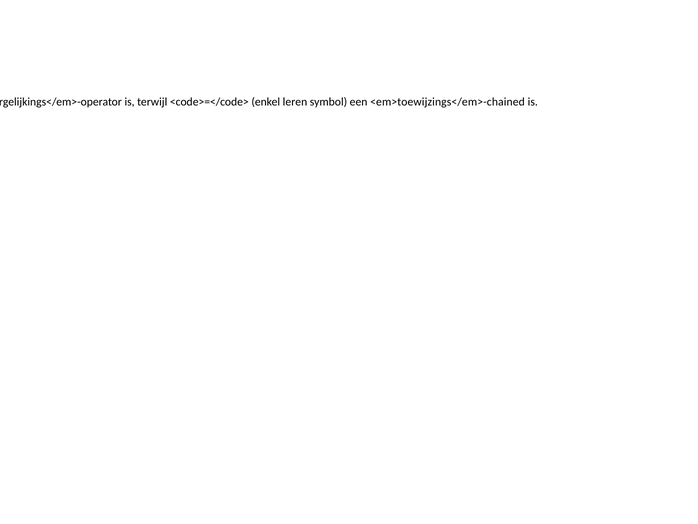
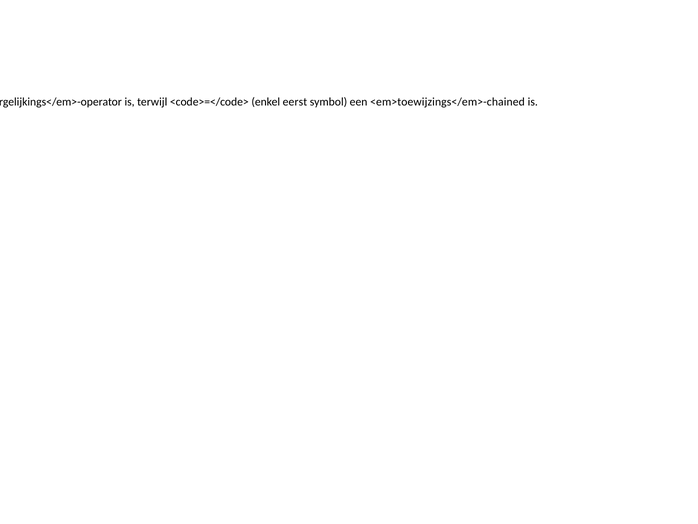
leren: leren -> eerst (295, 102)
